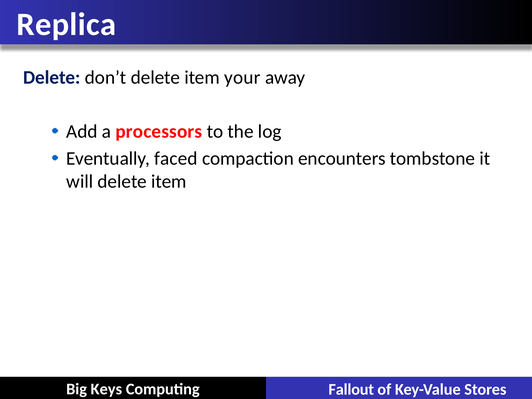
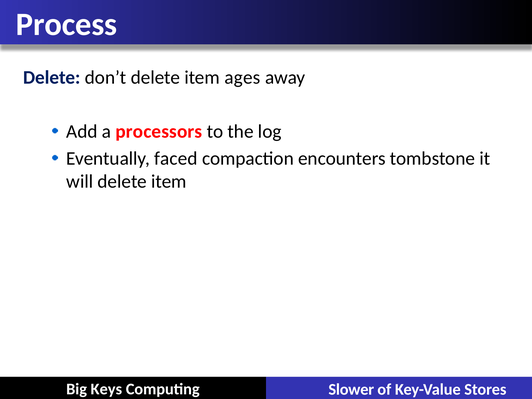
Replica: Replica -> Process (67, 24)
your: your -> ages (242, 78)
Fallout: Fallout -> Slower (351, 389)
